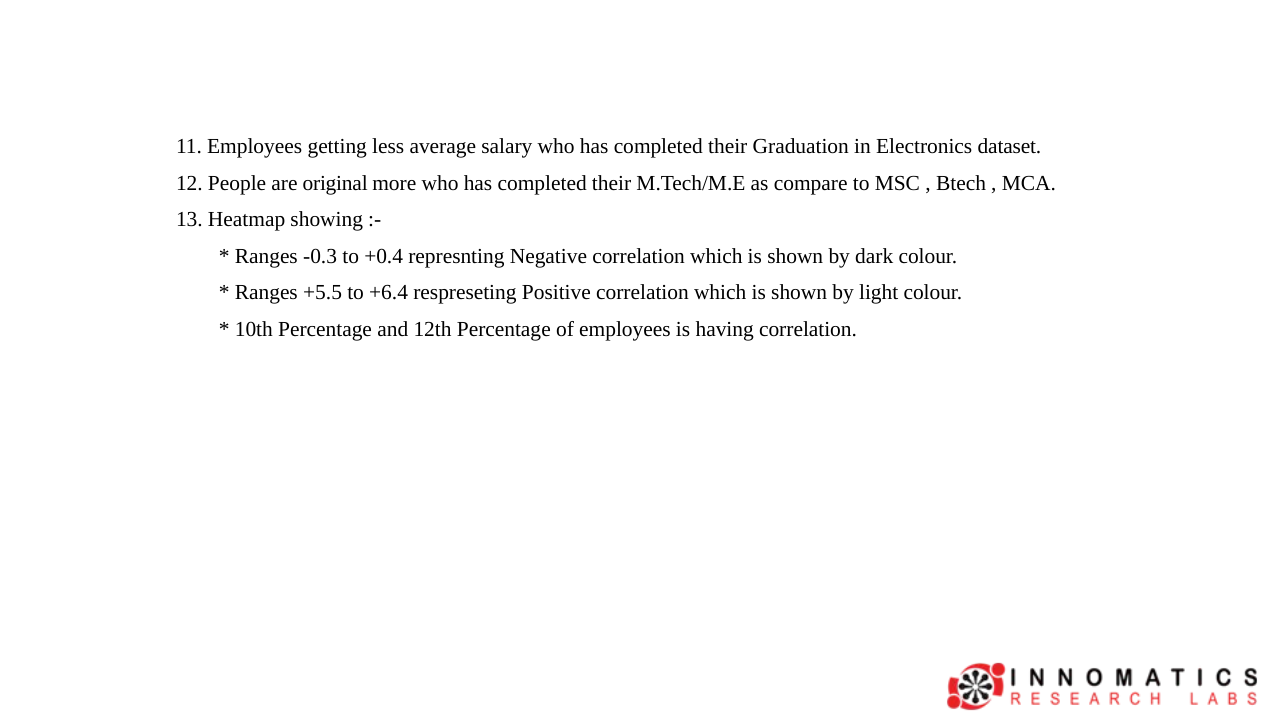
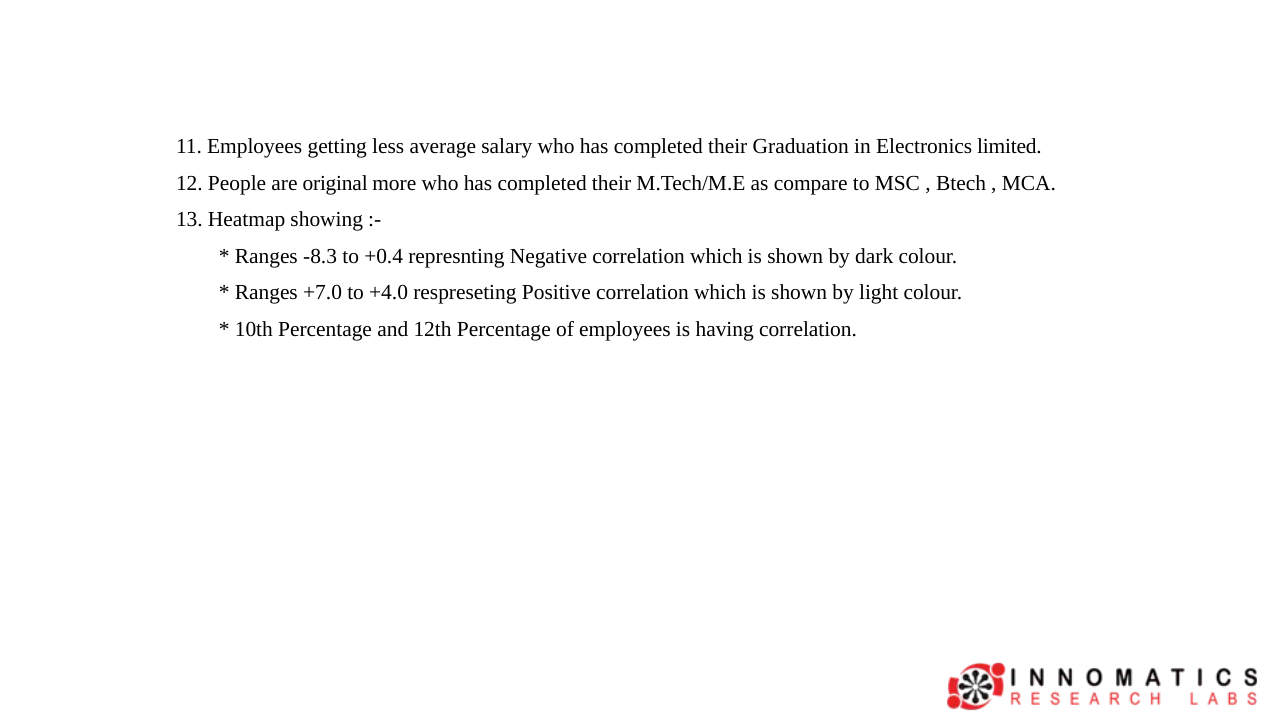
dataset: dataset -> limited (1009, 147)
-0.3: -0.3 -> -8.3 (320, 256)
+5.5: +5.5 -> +7.0 (323, 293)
+6.4: +6.4 -> +4.0 (389, 293)
